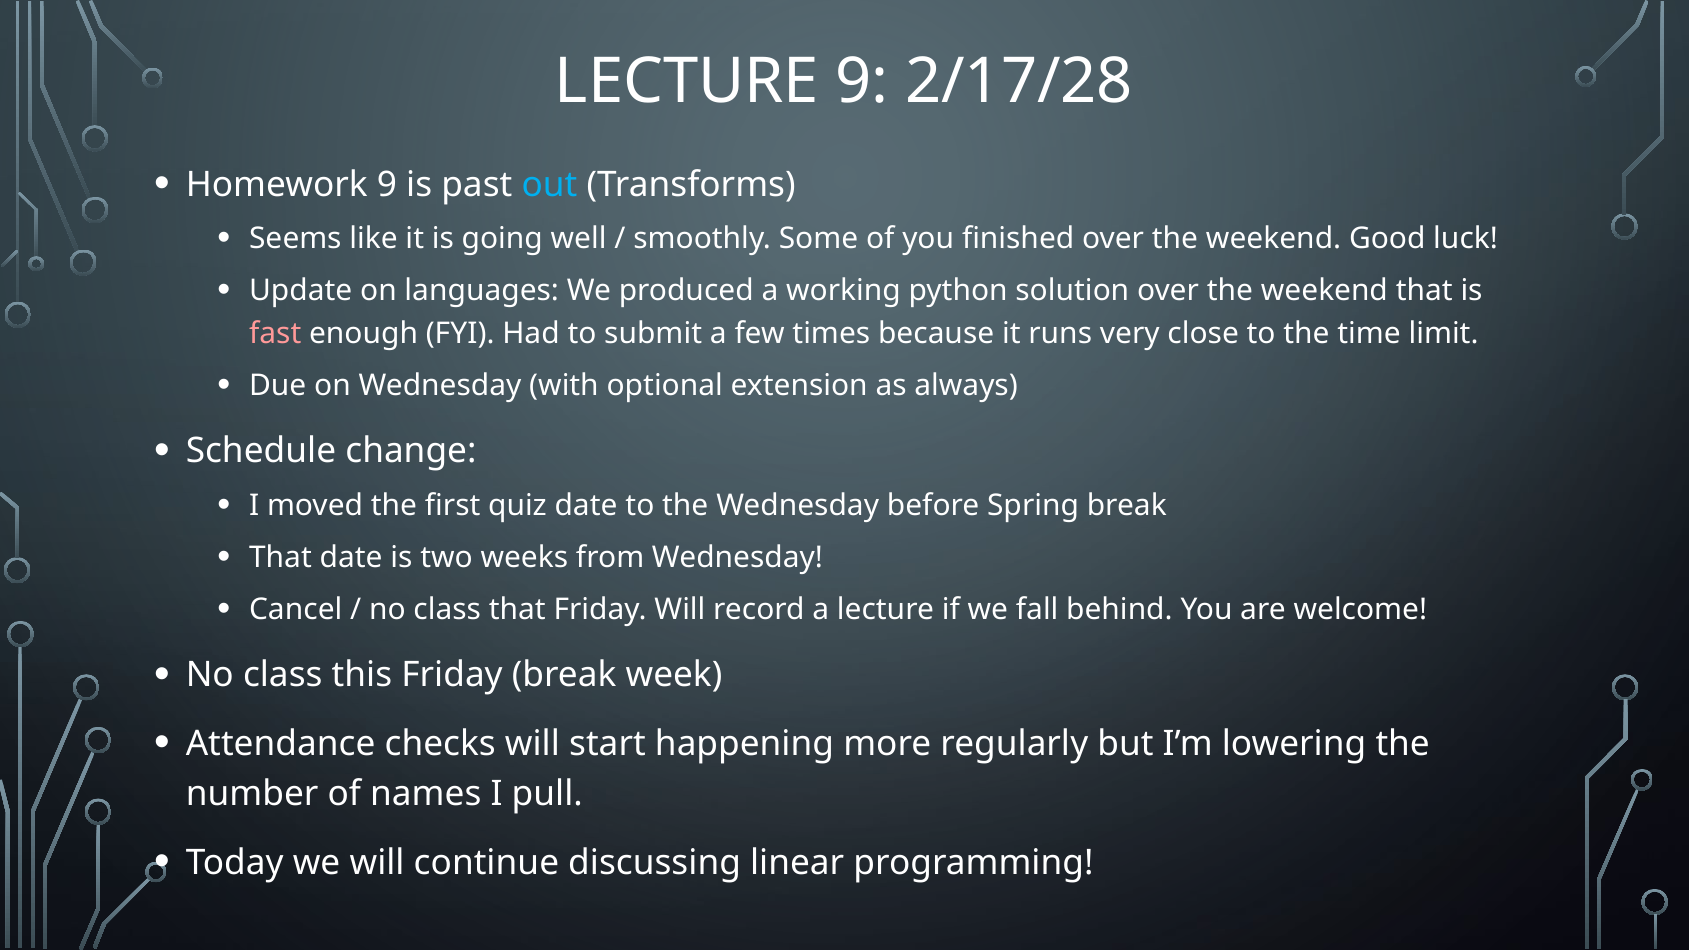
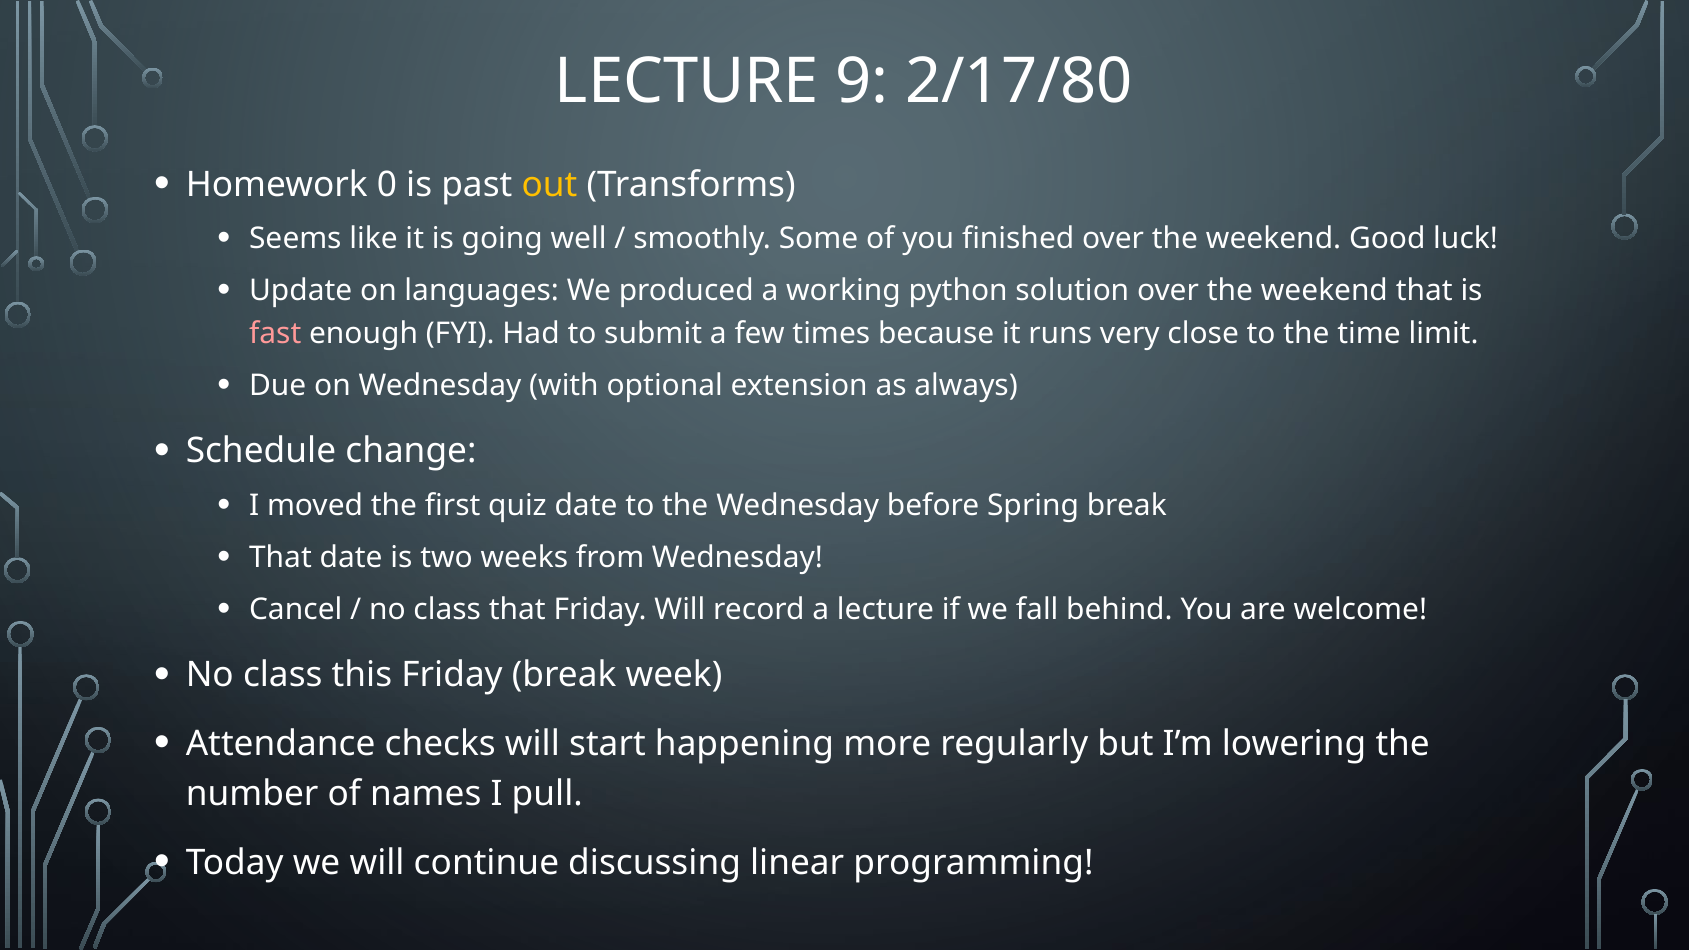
2/17/28: 2/17/28 -> 2/17/80 (1019, 82)
Homework 9: 9 -> 0 (387, 184)
out colour: light blue -> yellow (550, 184)
